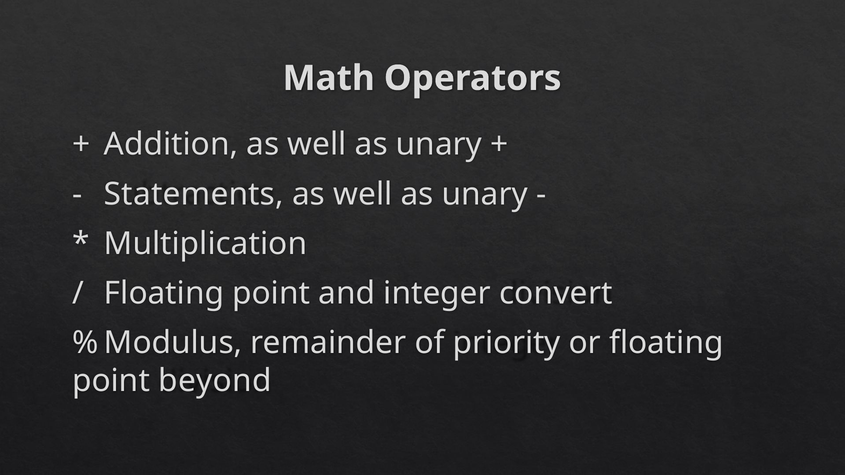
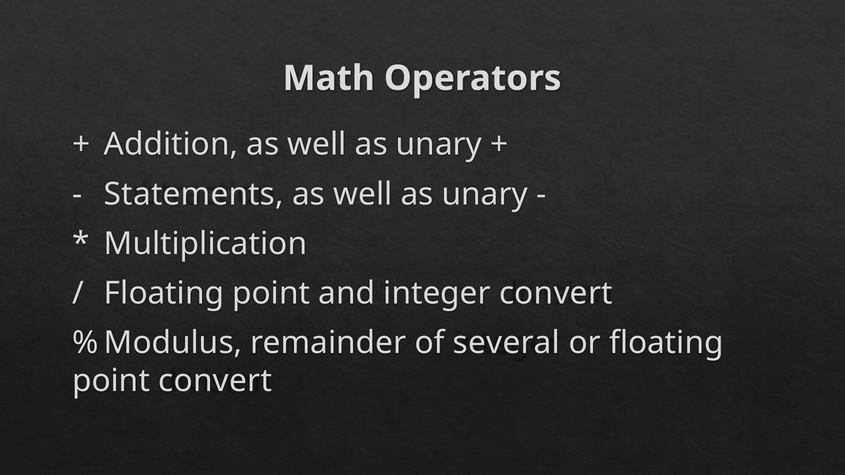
priority: priority -> several (506, 343)
point beyond: beyond -> convert (215, 381)
